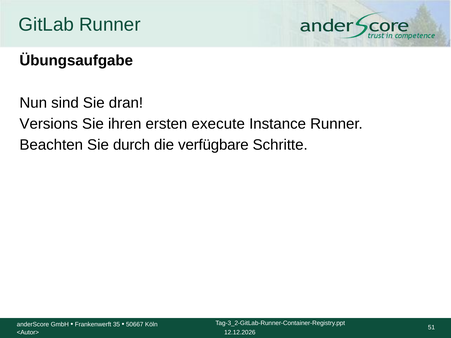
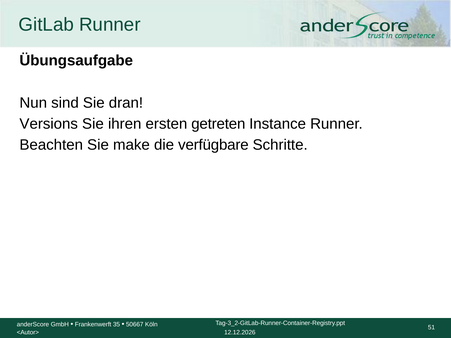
execute: execute -> getreten (218, 124)
durch: durch -> make (131, 145)
